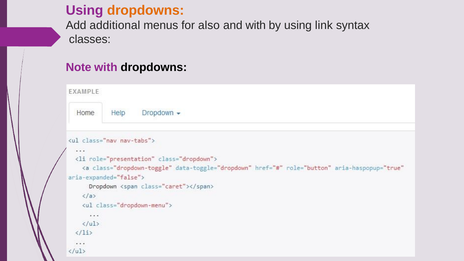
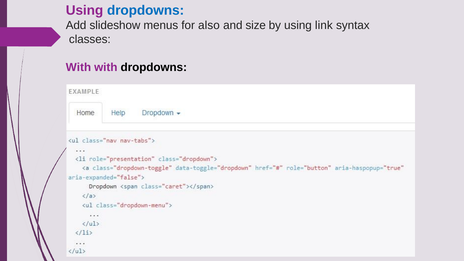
dropdowns colour: orange -> blue (146, 10)
additional: additional -> slideshow (115, 25)
and with: with -> size (256, 25)
Note: Note -> With (78, 67)
